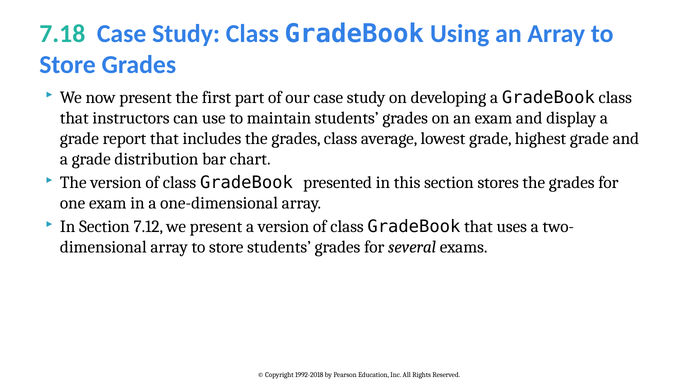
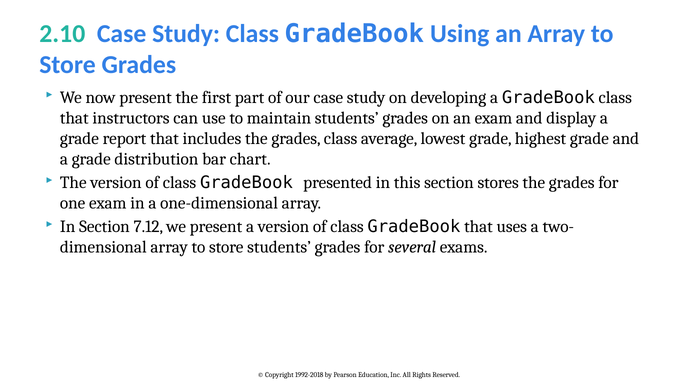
7.18: 7.18 -> 2.10 (62, 34)
